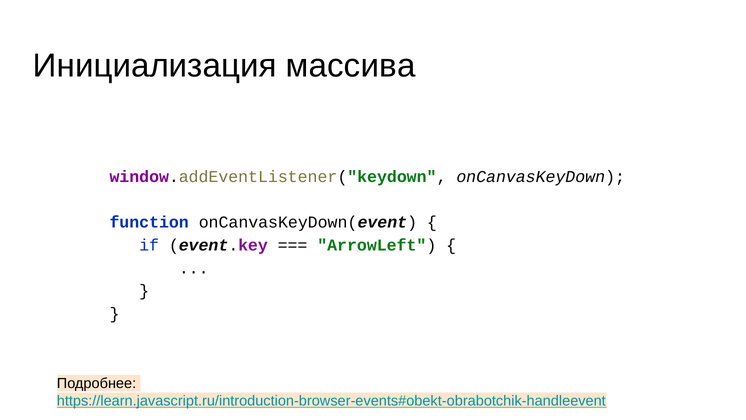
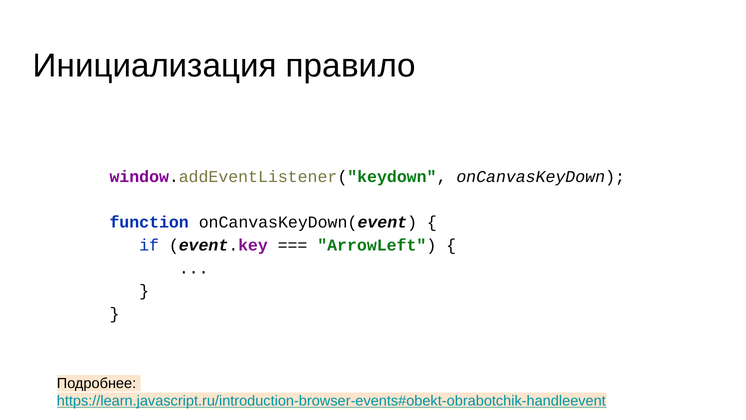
массива: массива -> правило (351, 66)
